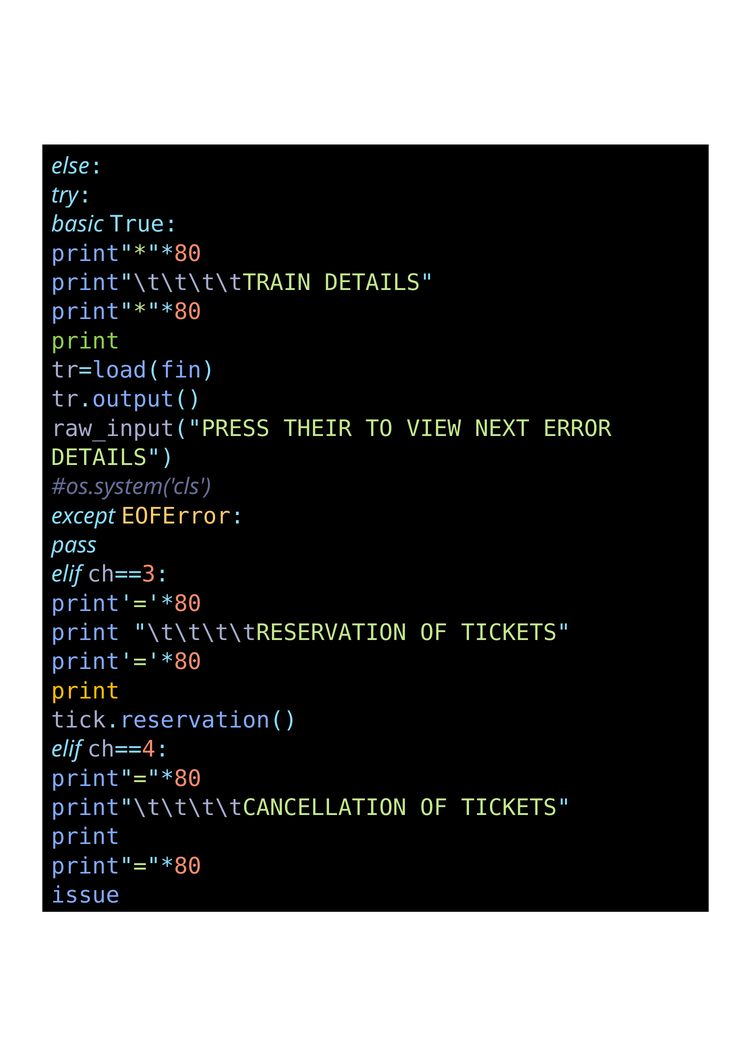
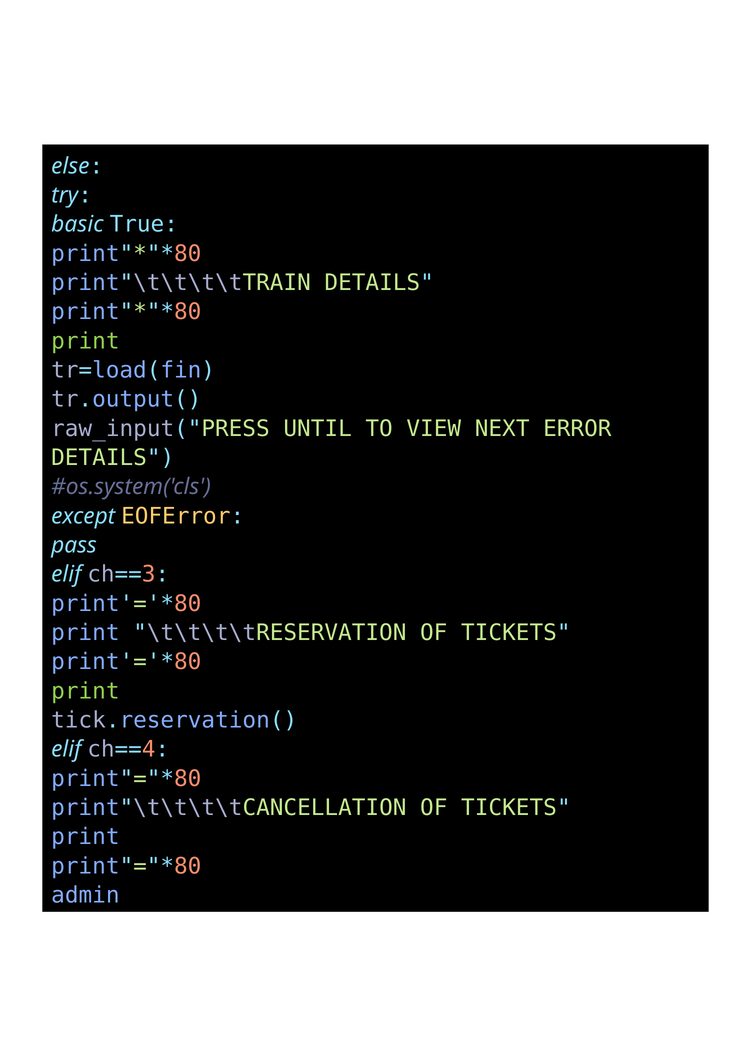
THEIR: THEIR -> UNTIL (318, 429)
print colour: yellow -> light green (85, 691)
issue: issue -> admin (85, 895)
